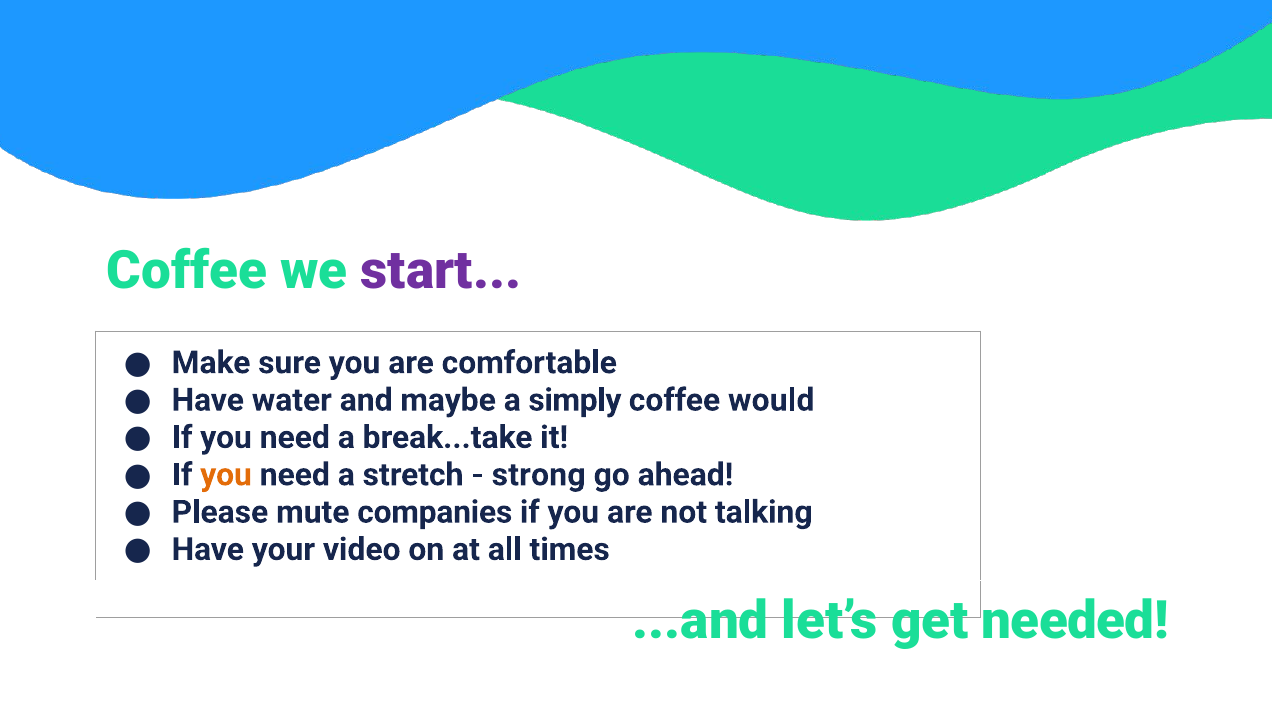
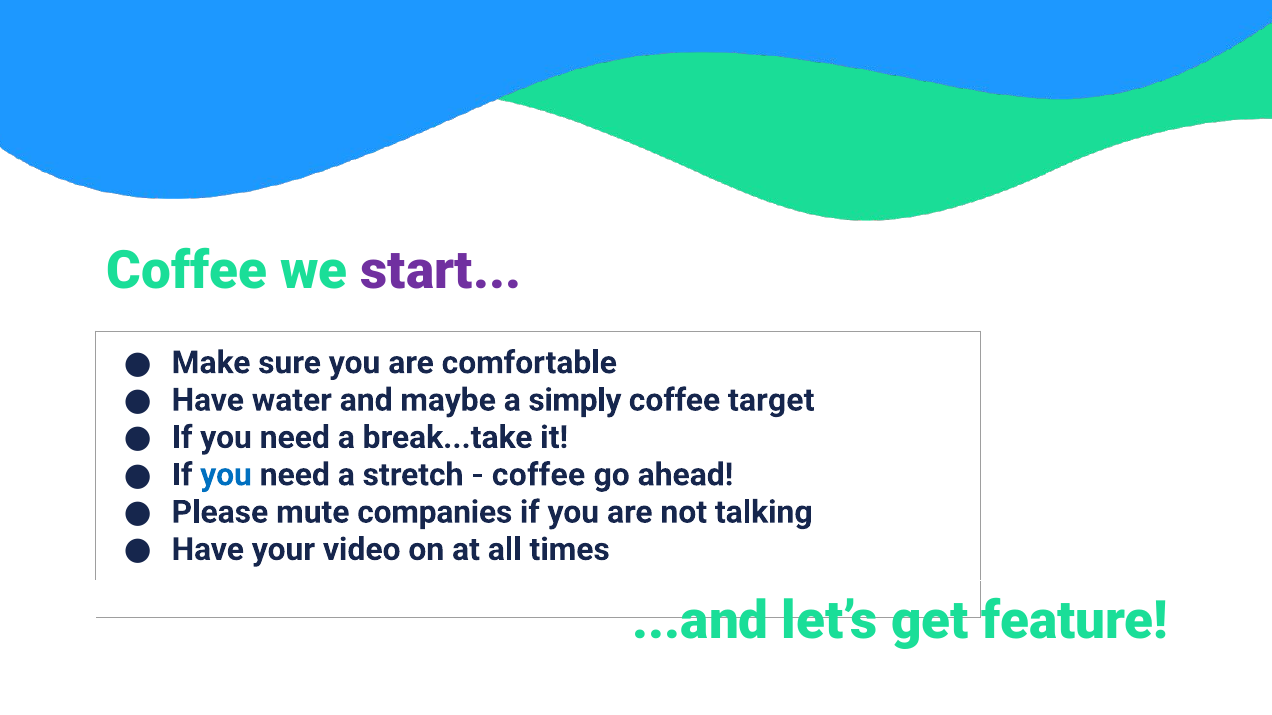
would: would -> target (771, 400)
you colour: orange -> blue (226, 475)
strong: strong -> coffee (539, 475)
needed: needed -> feature (1075, 622)
